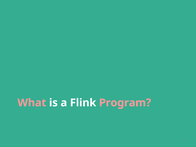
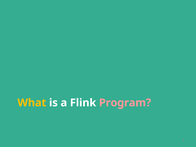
What colour: pink -> yellow (32, 103)
